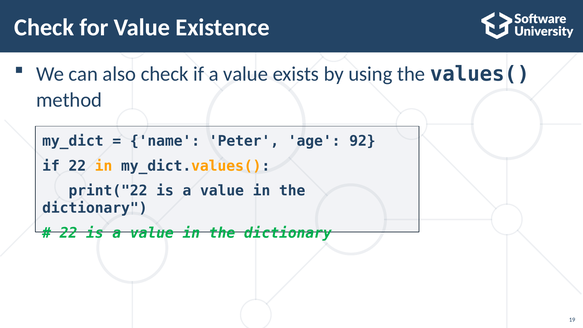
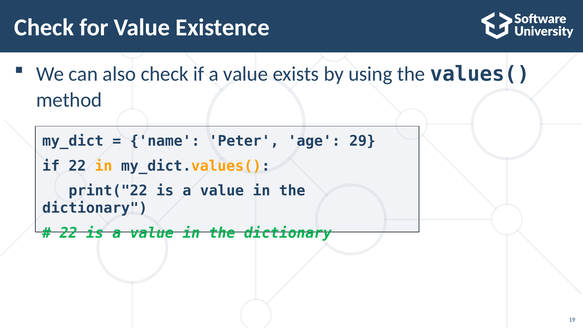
92: 92 -> 29 (362, 141)
